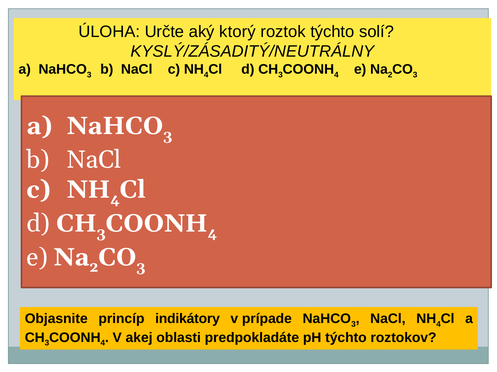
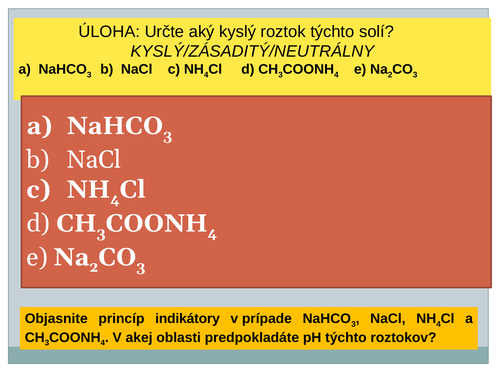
ktorý: ktorý -> kyslý (238, 32)
